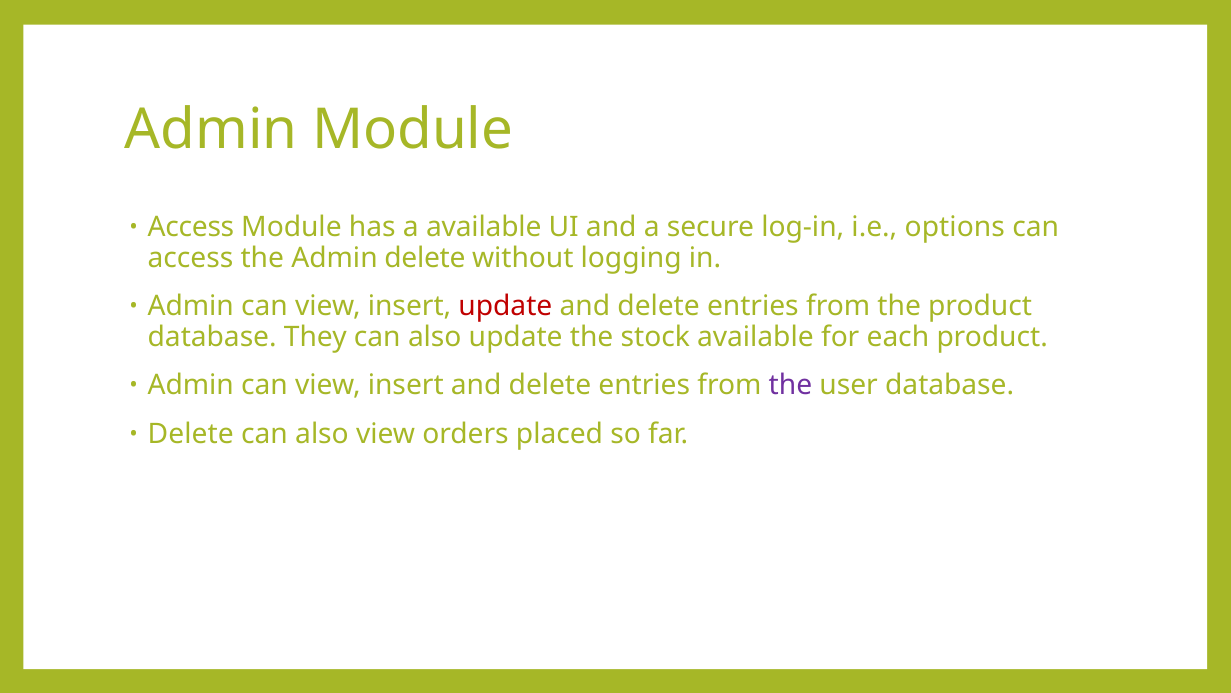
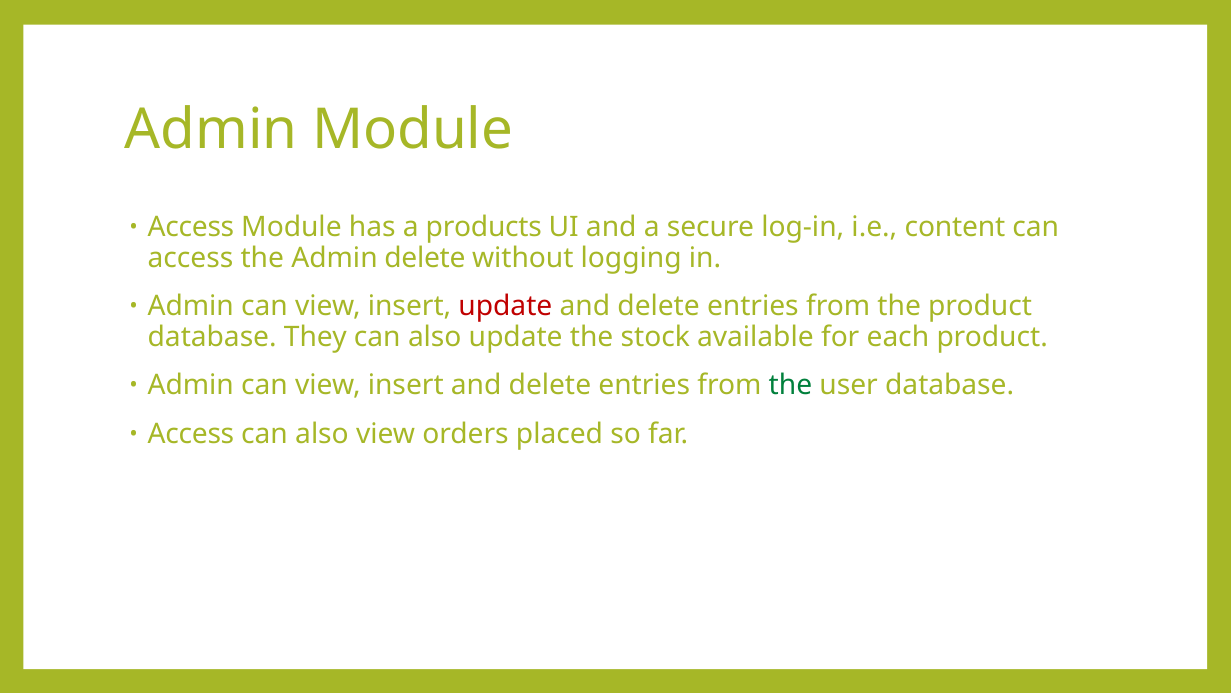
a available: available -> products (484, 227)
options: options -> content (955, 227)
the colour: purple -> green (790, 385)
Delete: Delete -> Access (191, 434)
